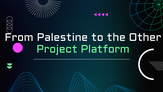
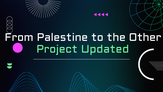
Platform: Platform -> Updated (105, 49)
